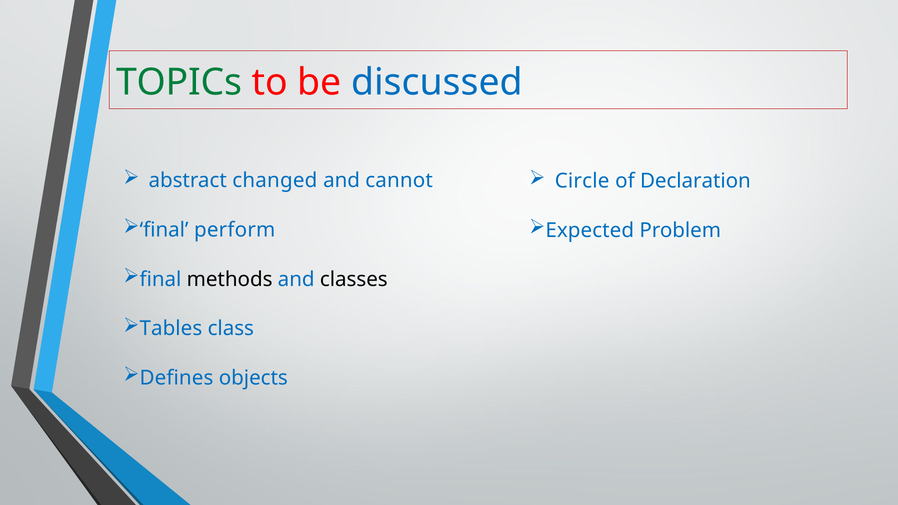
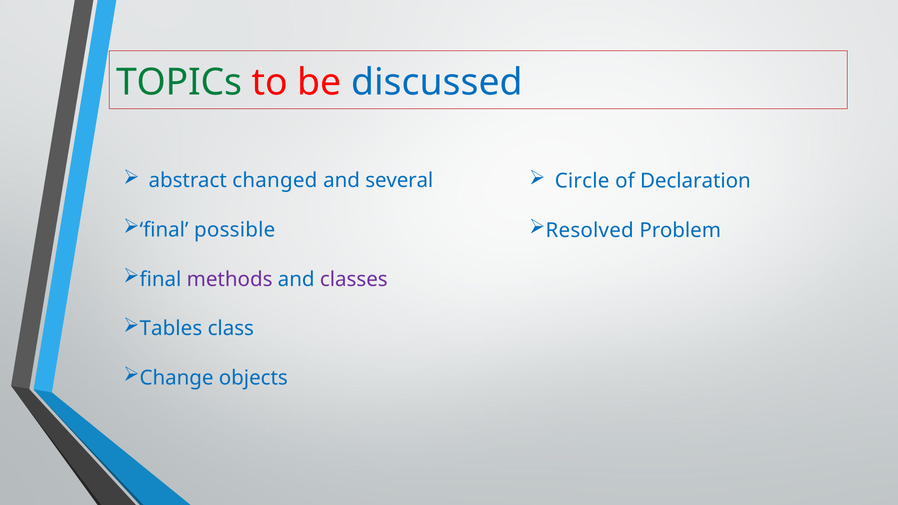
cannot: cannot -> several (399, 181)
perform: perform -> possible (235, 230)
Expected: Expected -> Resolved (590, 231)
methods colour: black -> purple (230, 279)
classes colour: black -> purple (354, 279)
Defines: Defines -> Change (177, 378)
